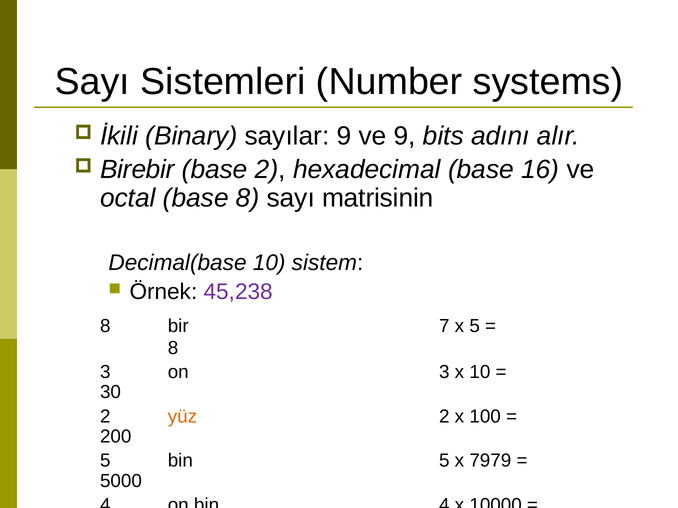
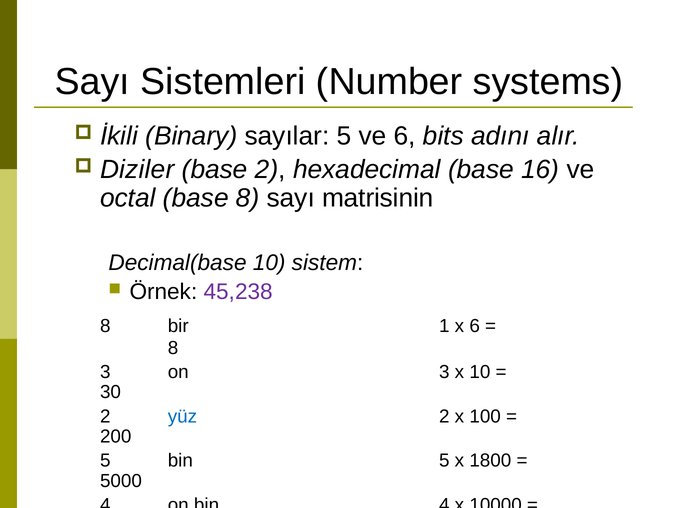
sayılar 9: 9 -> 5 (344, 136)
ve 9: 9 -> 6 (405, 136)
Birebir: Birebir -> Diziler (137, 170)
7: 7 -> 1 (444, 326)
x 5: 5 -> 6 (475, 326)
yüz colour: orange -> blue (182, 417)
7979: 7979 -> 1800 (490, 461)
